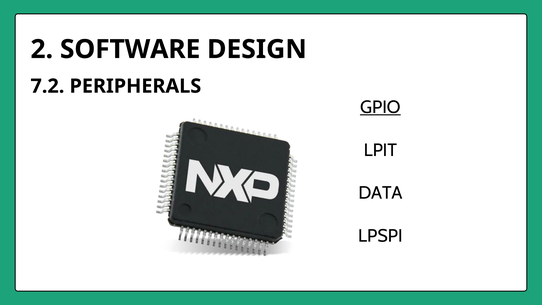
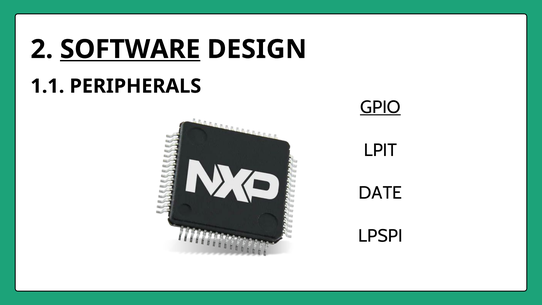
SOFTWARE underline: none -> present (130, 49)
7.2: 7.2 -> 1.1 (47, 86)
DATA: DATA -> DATE (380, 193)
